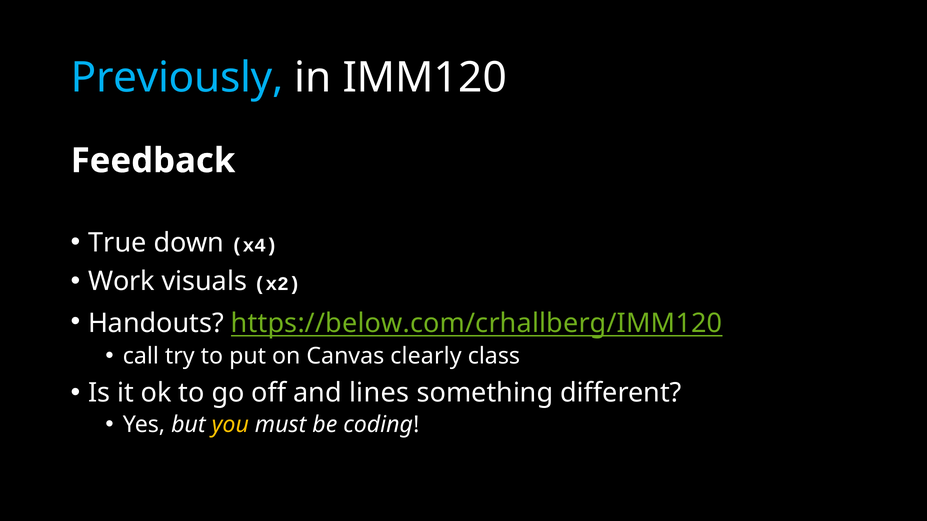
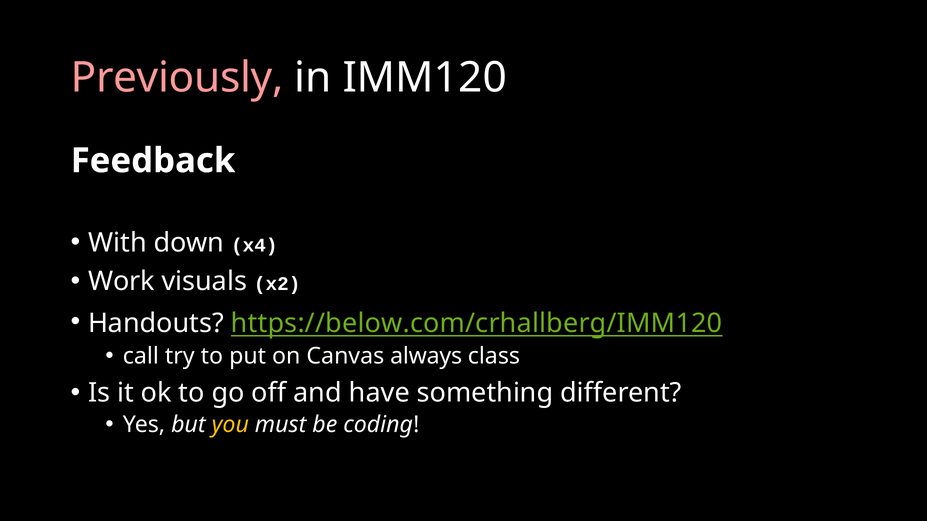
Previously colour: light blue -> pink (177, 78)
True: True -> With (117, 243)
clearly: clearly -> always (426, 356)
lines: lines -> have (379, 393)
